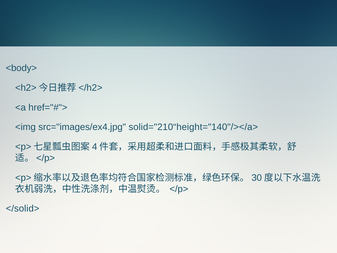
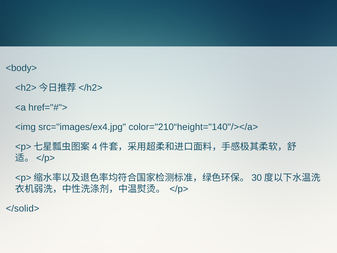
solid="210“height="140"/></a>: solid="210“height="140"/></a> -> color="210“height="140"/></a> (193, 127)
